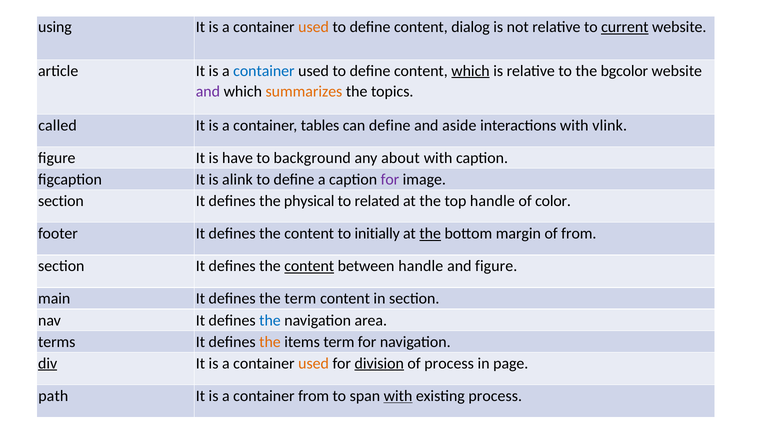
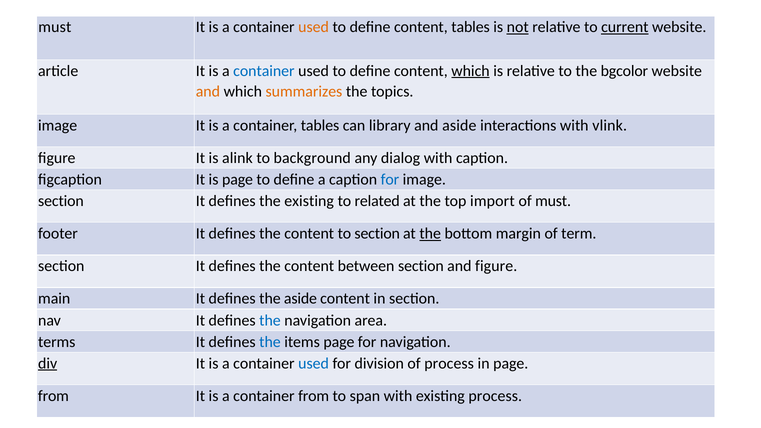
using: using -> must (55, 27)
content dialog: dialog -> tables (471, 27)
not underline: none -> present (518, 27)
and colour: purple -> orange (208, 92)
called: called -> image (58, 125)
can define: define -> library (390, 125)
have: have -> alink (237, 158)
about: about -> dialog (401, 158)
is alink: alink -> page (238, 180)
for colour: purple -> blue (390, 180)
the physical: physical -> existing (309, 201)
top handle: handle -> import (492, 201)
of color: color -> must (553, 201)
to initially: initially -> section (377, 234)
of from: from -> term (579, 234)
content underline: present -> none (309, 266)
between handle: handle -> section (421, 266)
the term: term -> aside (300, 299)
the colour: orange -> blue (270, 342)
items term: term -> page (339, 342)
used colour: orange -> blue (314, 363)
division underline: present -> none (379, 363)
path: path -> from (53, 396)
with underline: present -> none (398, 396)
